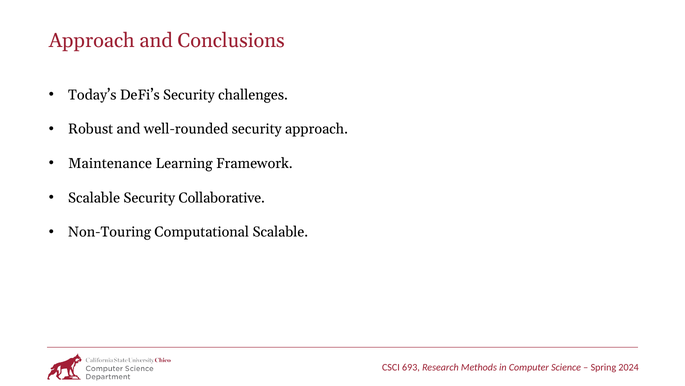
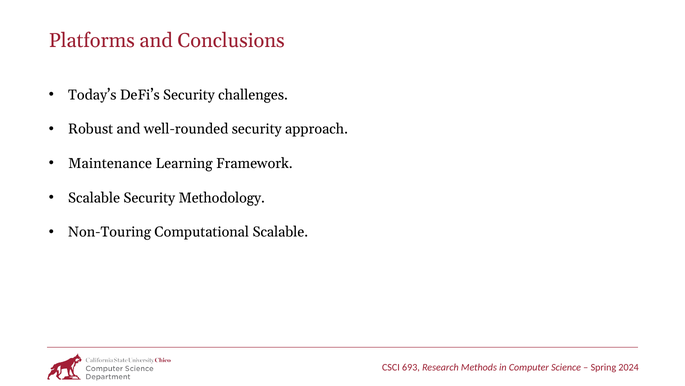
Approach: Approach -> Platforms (92, 41)
Collaborative: Collaborative -> Methodology (222, 197)
